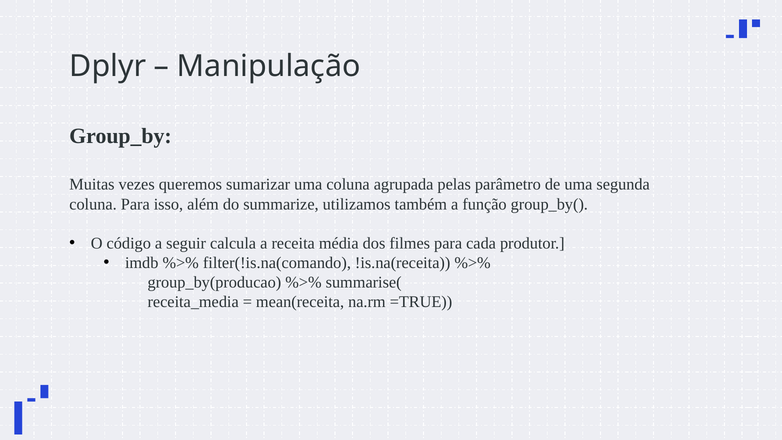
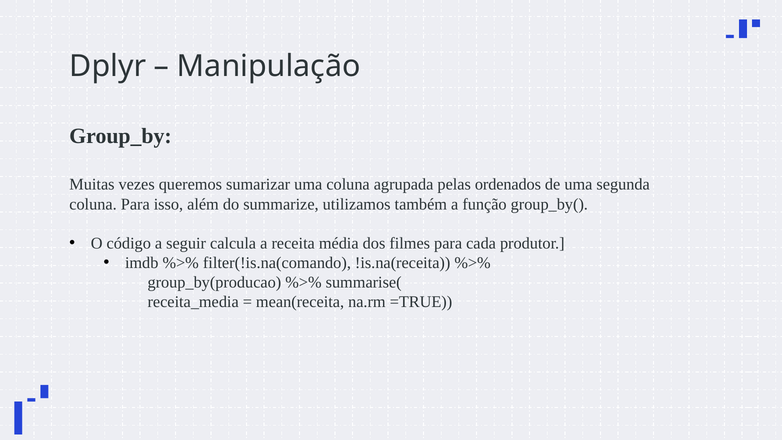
parâmetro: parâmetro -> ordenados (508, 185)
